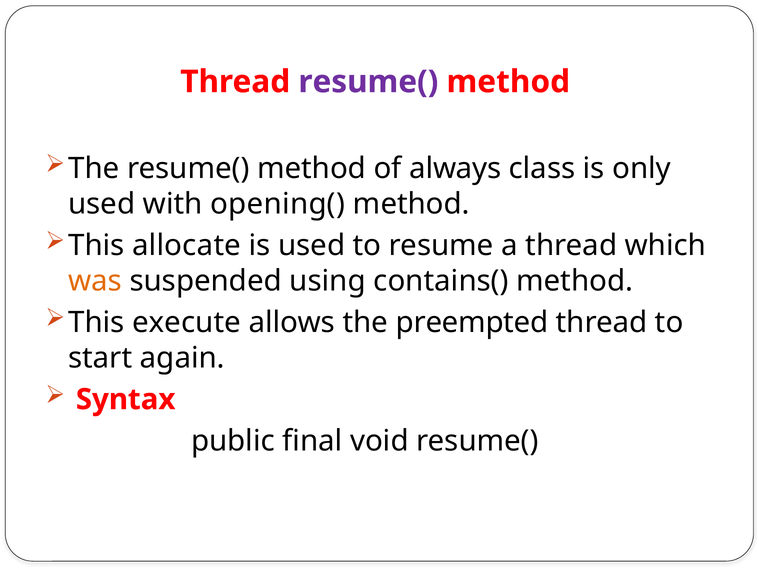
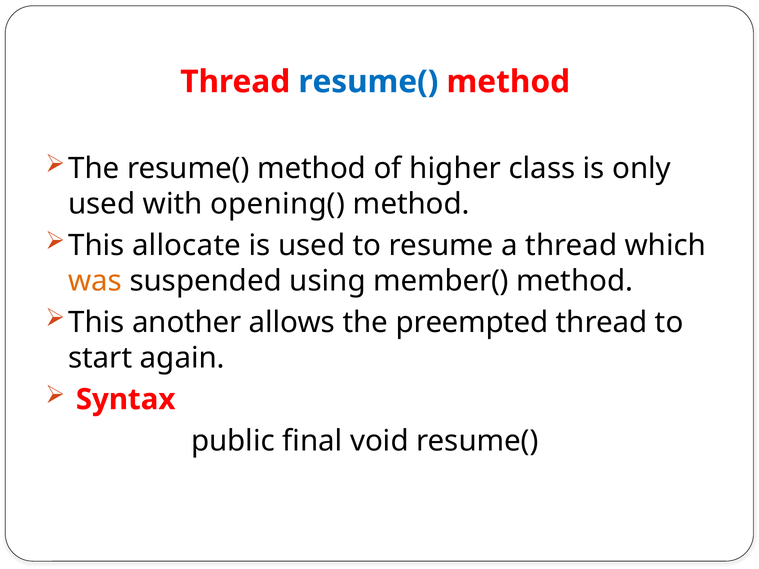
resume( colour: purple -> blue (368, 82)
always: always -> higher (455, 169)
contains(: contains( -> member( (441, 281)
execute: execute -> another (187, 323)
